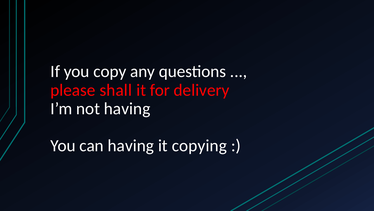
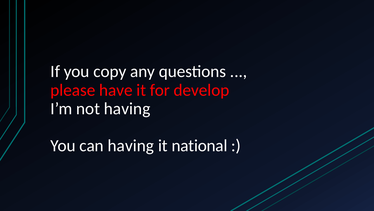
shall: shall -> have (116, 90)
delivery: delivery -> develop (202, 90)
copying: copying -> national (200, 145)
